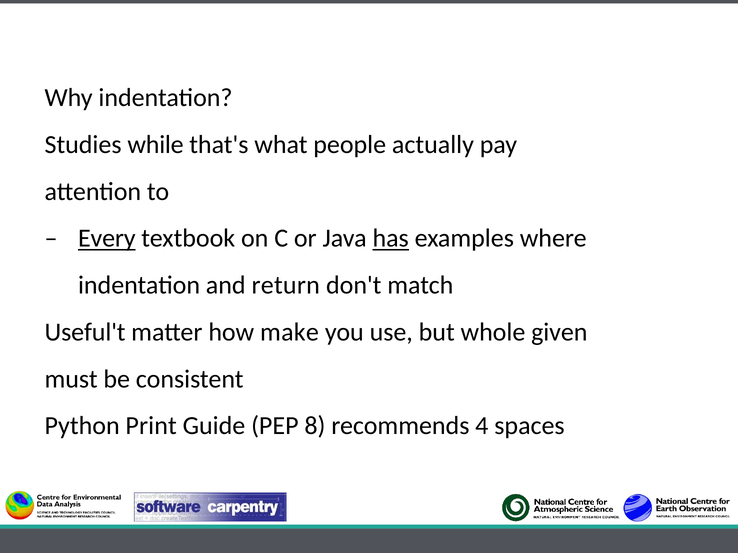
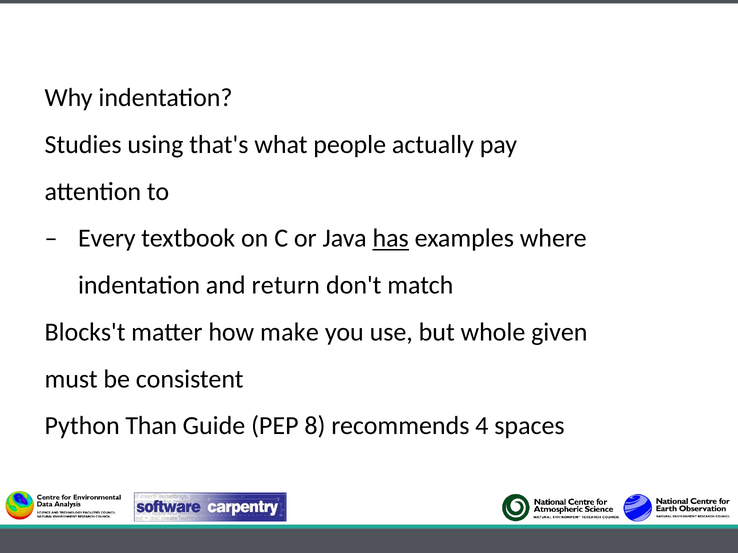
while: while -> using (155, 145)
Every underline: present -> none (107, 239)
Useful't: Useful't -> Blocks't (85, 332)
Print: Print -> Than (151, 426)
